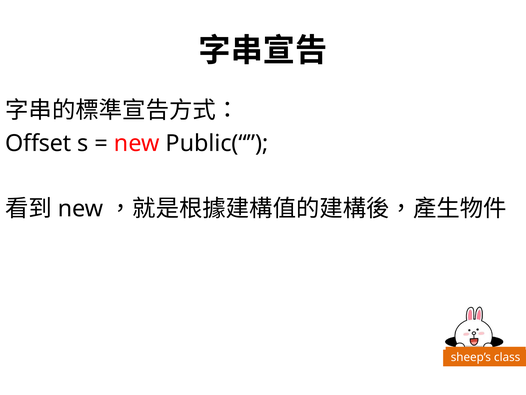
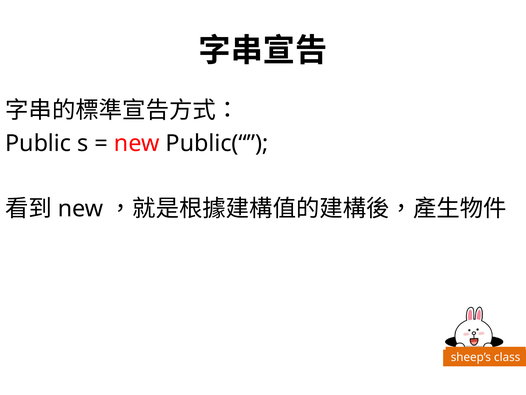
Offset: Offset -> Public (38, 143)
